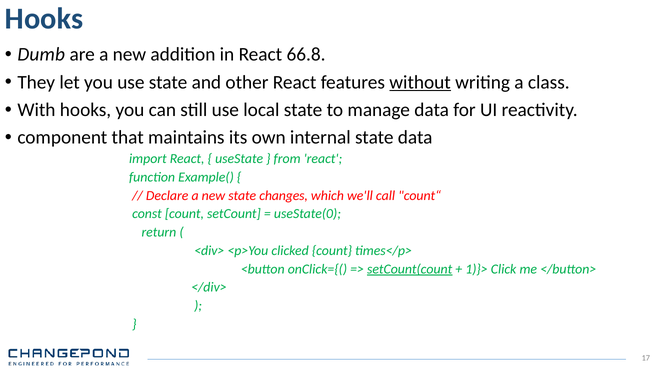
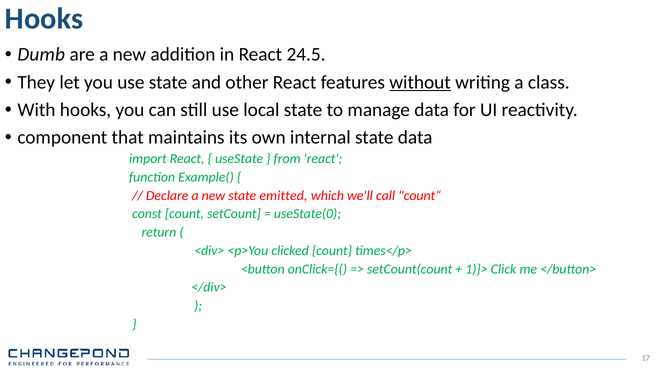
66.8: 66.8 -> 24.5 (306, 55)
changes: changes -> emitted (283, 196)
setCount(count underline: present -> none (410, 269)
